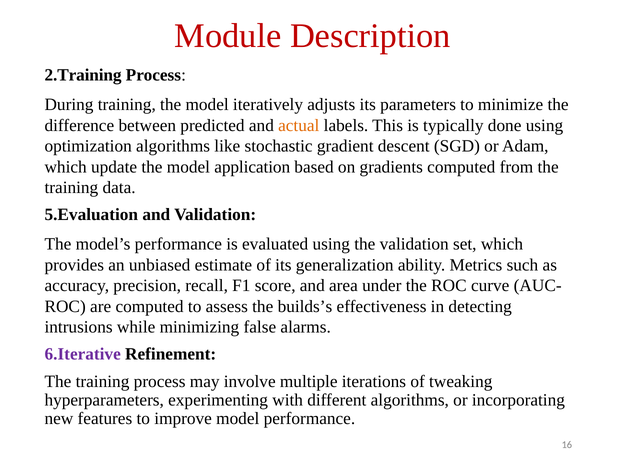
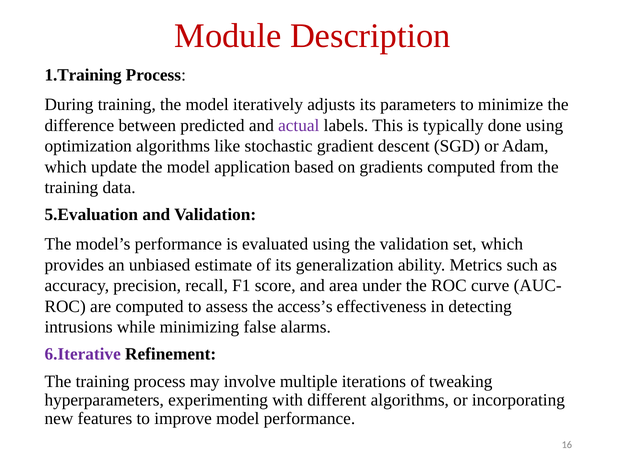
2.Training: 2.Training -> 1.Training (83, 75)
actual colour: orange -> purple (299, 125)
builds’s: builds’s -> access’s (305, 306)
